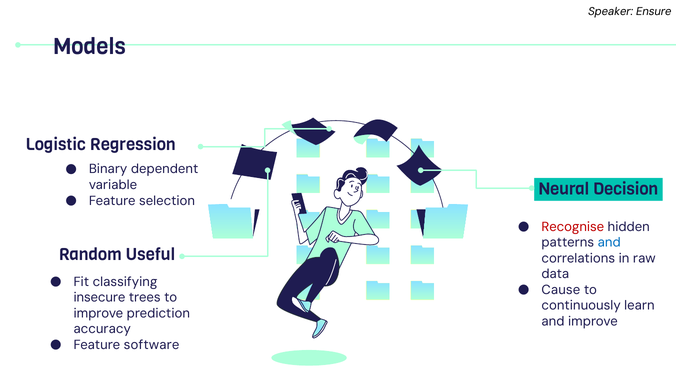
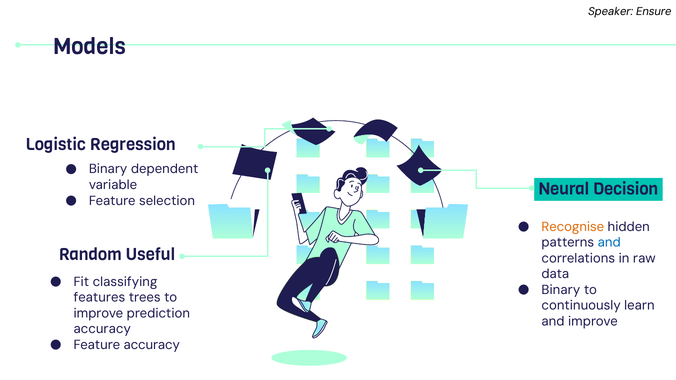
Recognise colour: red -> orange (573, 227)
Cause: Cause -> Binary (561, 290)
insecure: insecure -> features (99, 298)
Feature software: software -> accuracy (152, 345)
